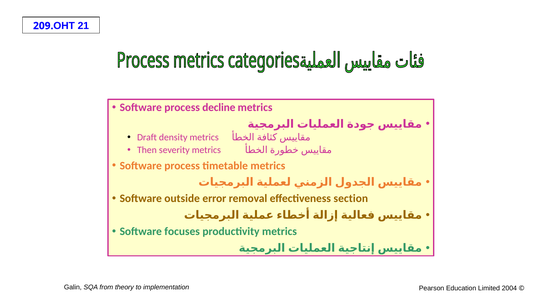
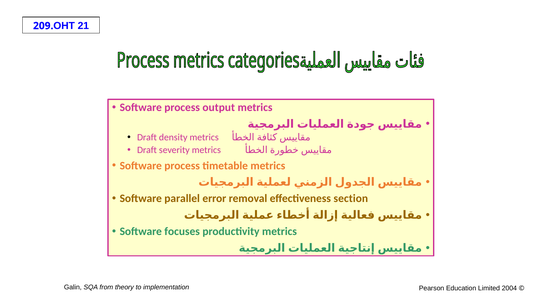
decline: decline -> output (219, 107)
Then: Then -> Draft (147, 150)
outside: outside -> parallel (182, 198)
